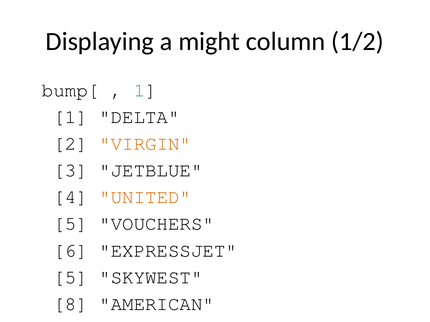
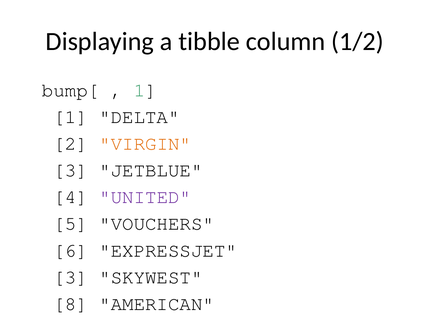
might: might -> tibble (209, 42)
UNITED colour: orange -> purple (145, 197)
5: 5 -> 3 (71, 278)
